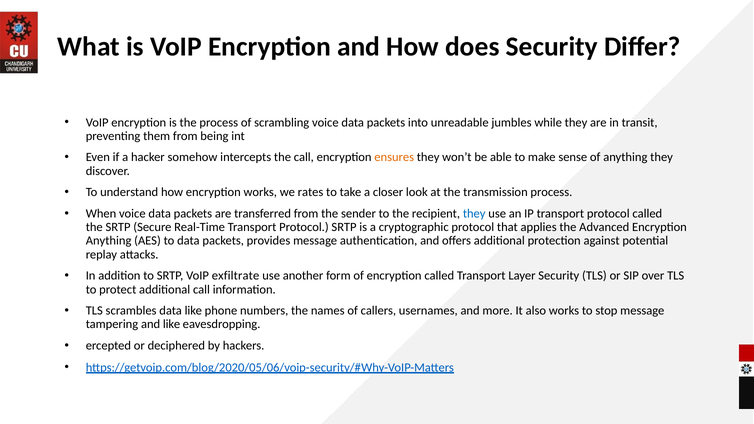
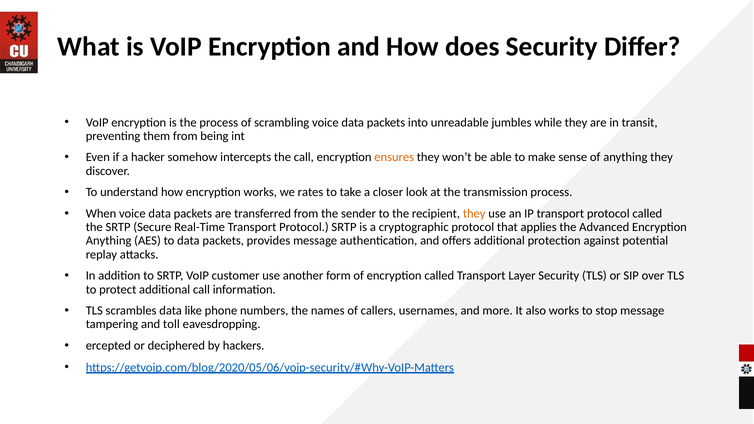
they colour: blue -> orange (474, 214)
exfiltrate: exfiltrate -> customer (236, 276)
and like: like -> toll (171, 324)
